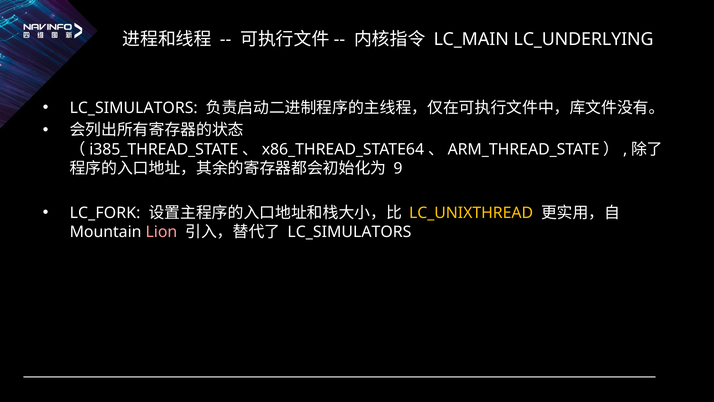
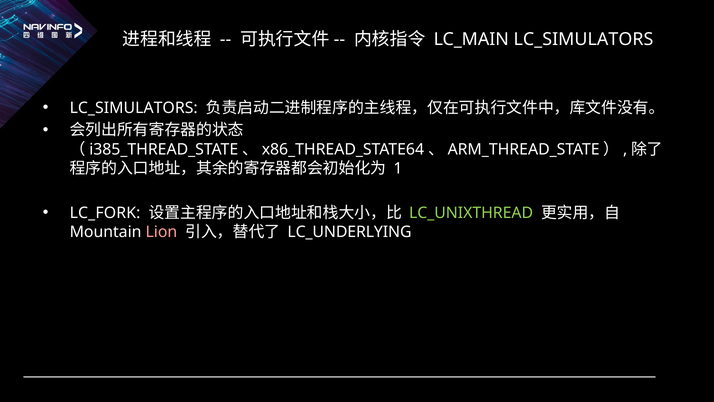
LC_MAIN LC_UNDERLYING: LC_UNDERLYING -> LC_SIMULATORS (583, 39)
9: 9 -> 1 (398, 168)
LC_UNIXTHREAD colour: yellow -> light green (471, 213)
LC_SIMULATORS: LC_SIMULATORS -> LC_UNDERLYING (350, 232)
